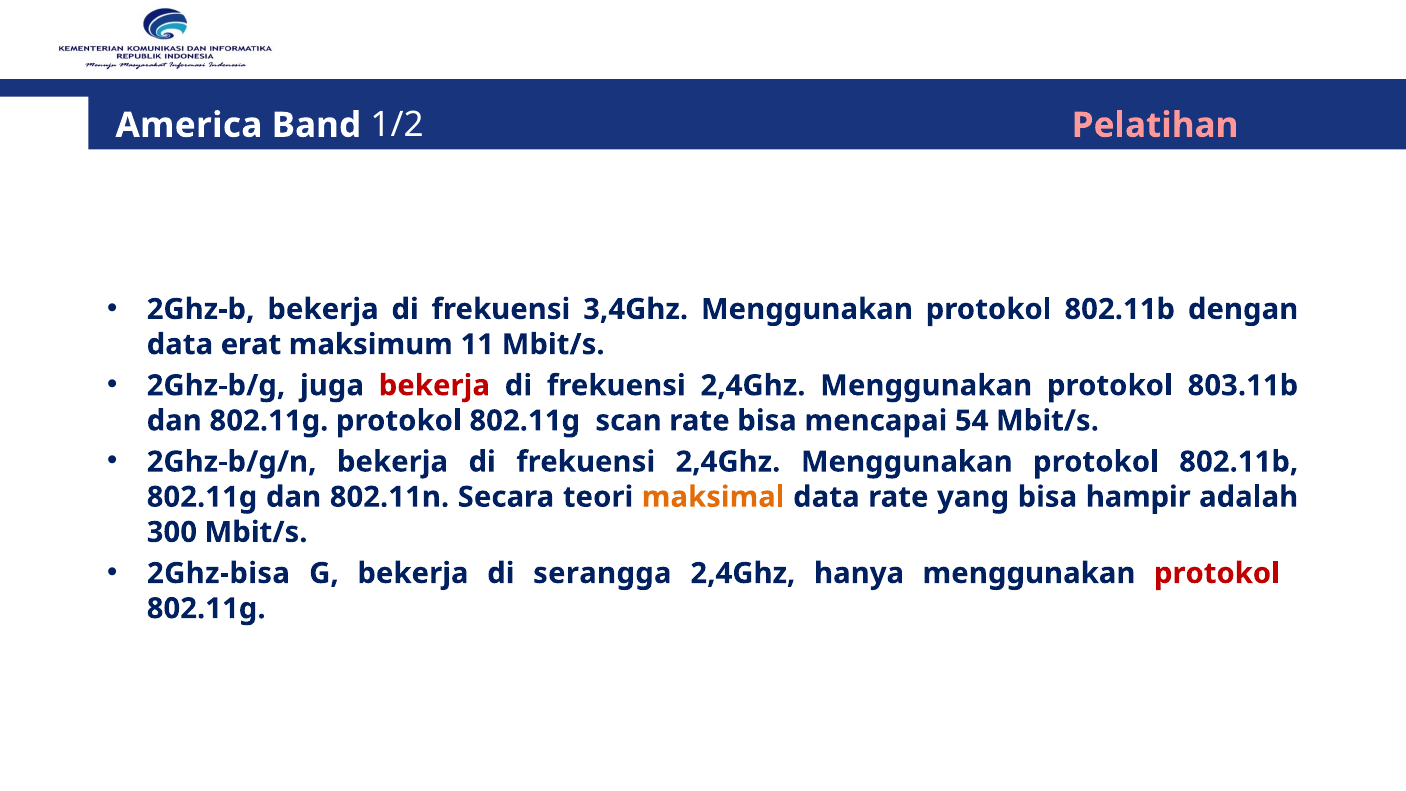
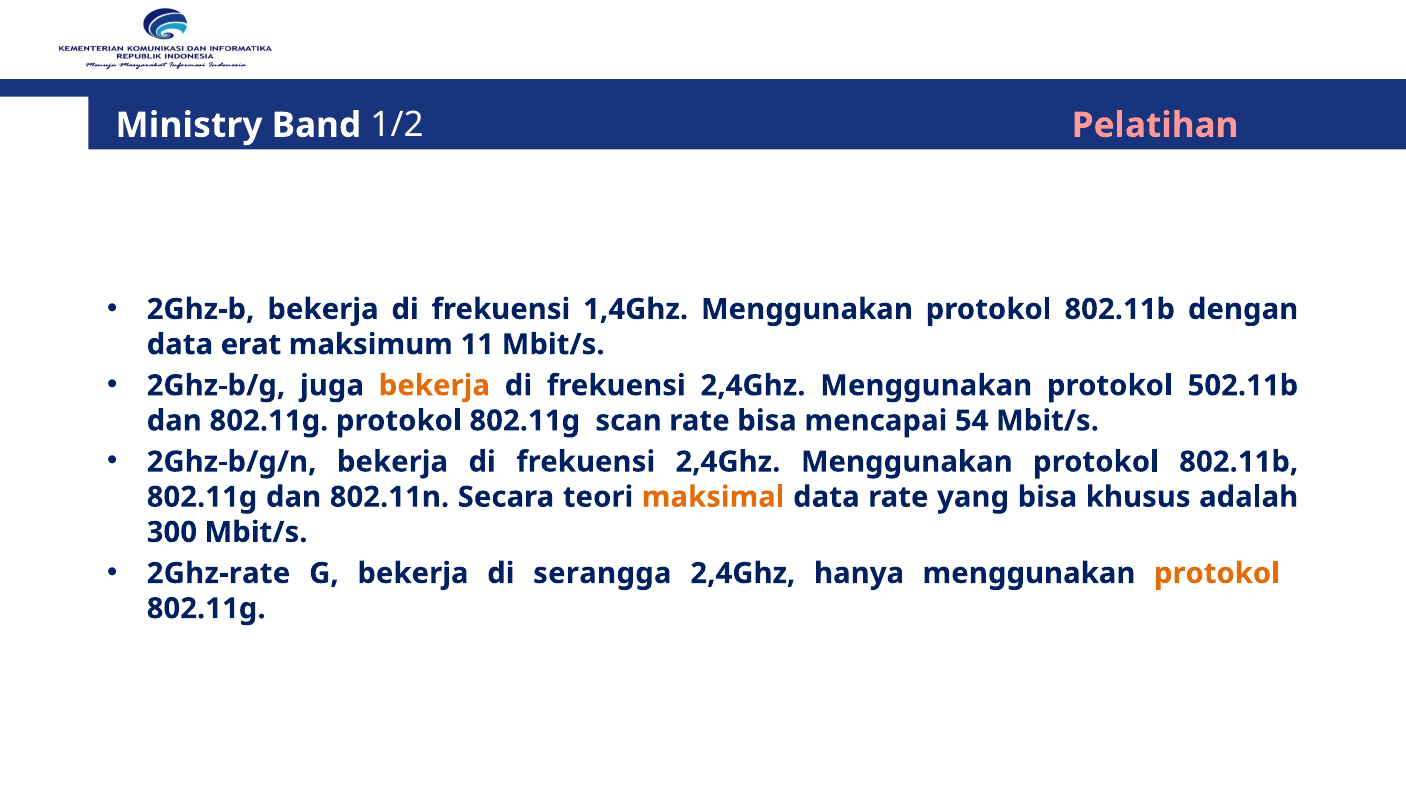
America: America -> Ministry (189, 125)
3,4Ghz: 3,4Ghz -> 1,4Ghz (636, 309)
bekerja colour: red -> orange (434, 386)
803.11b: 803.11b -> 502.11b (1243, 386)
hampir: hampir -> khusus (1138, 497)
2Ghz-bisa: 2Ghz-bisa -> 2Ghz-rate (218, 573)
protokol colour: red -> orange (1217, 573)
